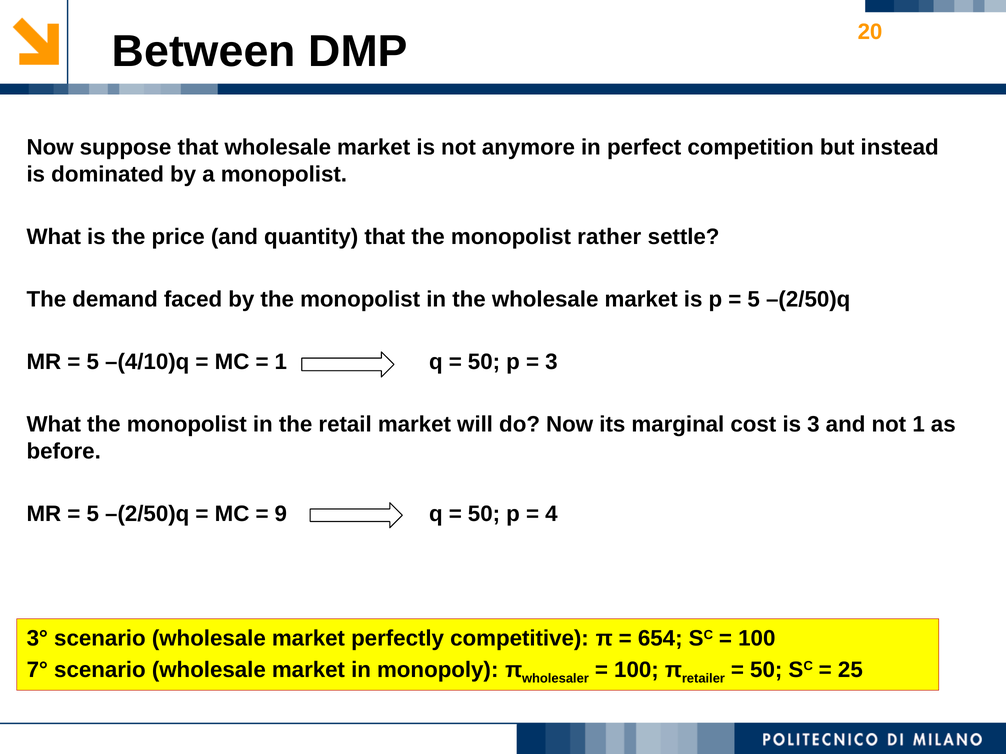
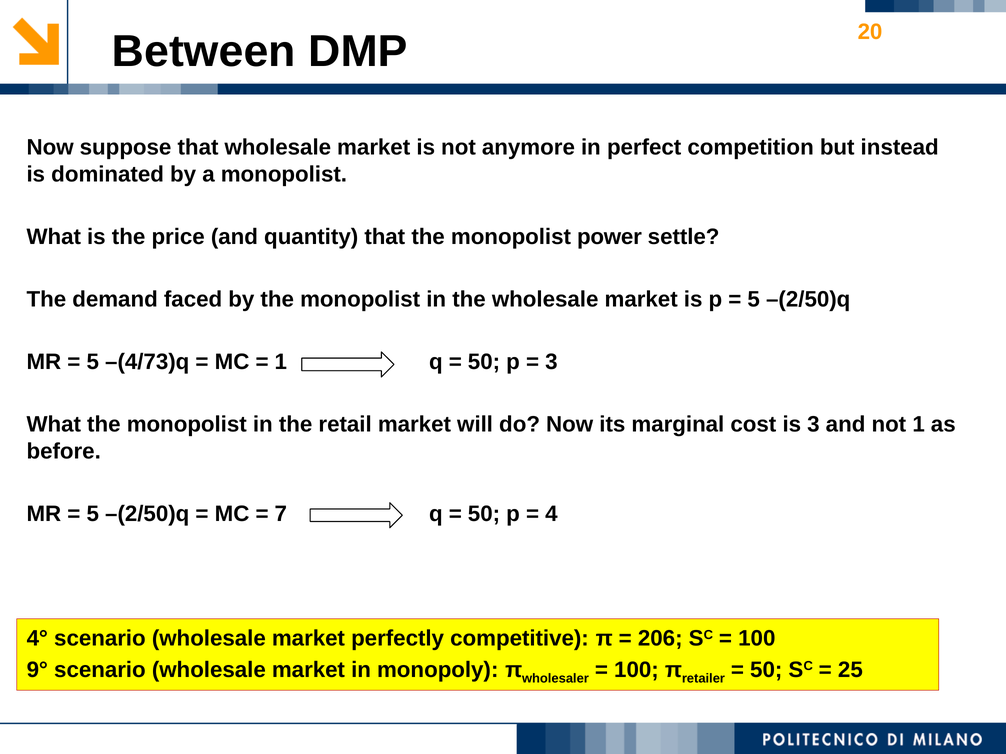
rather: rather -> power (609, 237)
–(4/10)q: –(4/10)q -> –(4/73)q (147, 362)
9: 9 -> 7 (281, 514)
3°: 3° -> 4° (37, 639)
654: 654 -> 206 (660, 639)
7°: 7° -> 9° (37, 670)
